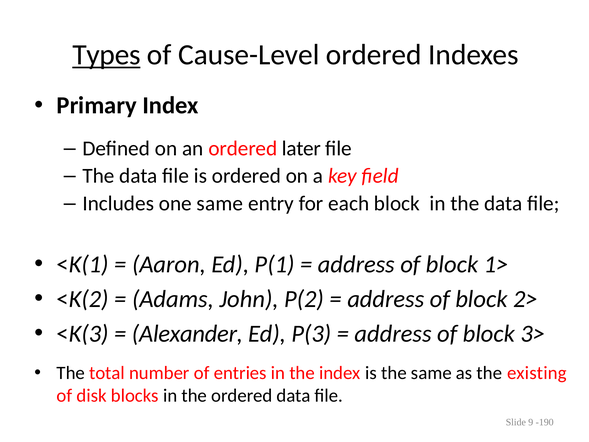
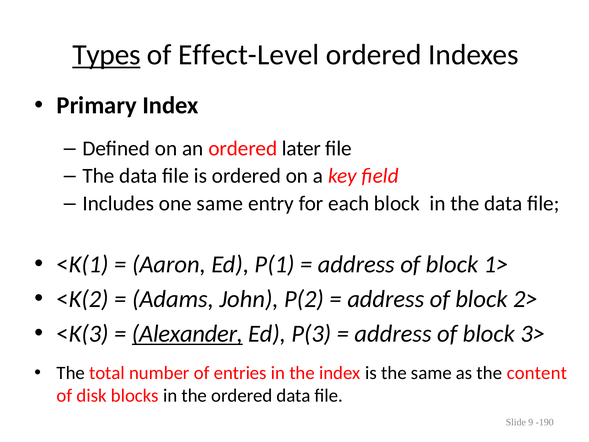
Cause-Level: Cause-Level -> Effect-Level (249, 55)
Alexander underline: none -> present (187, 334)
existing: existing -> content (537, 373)
